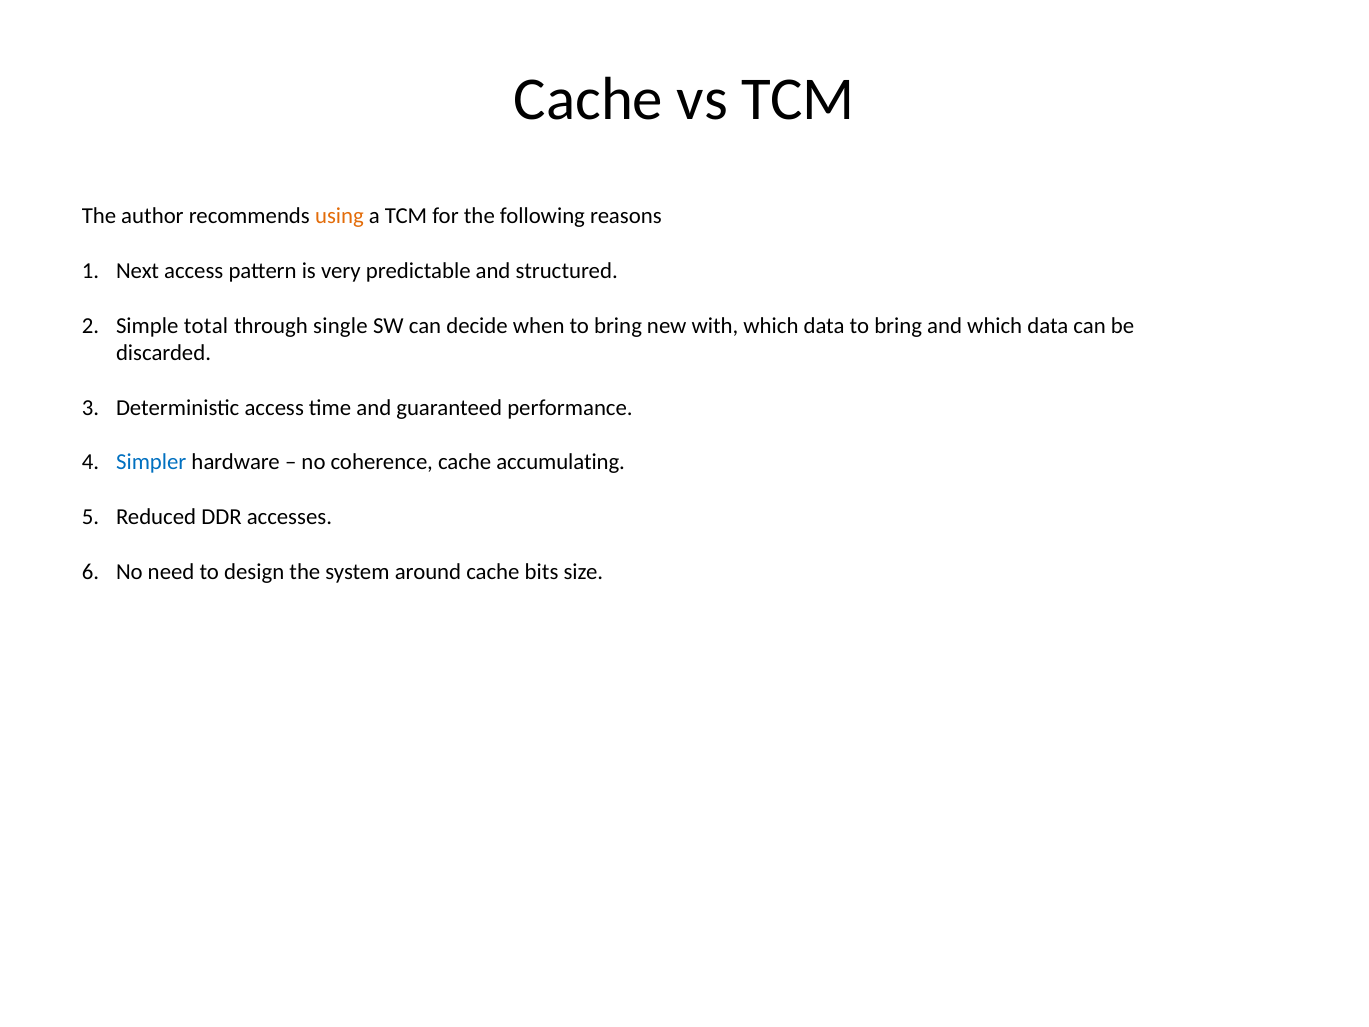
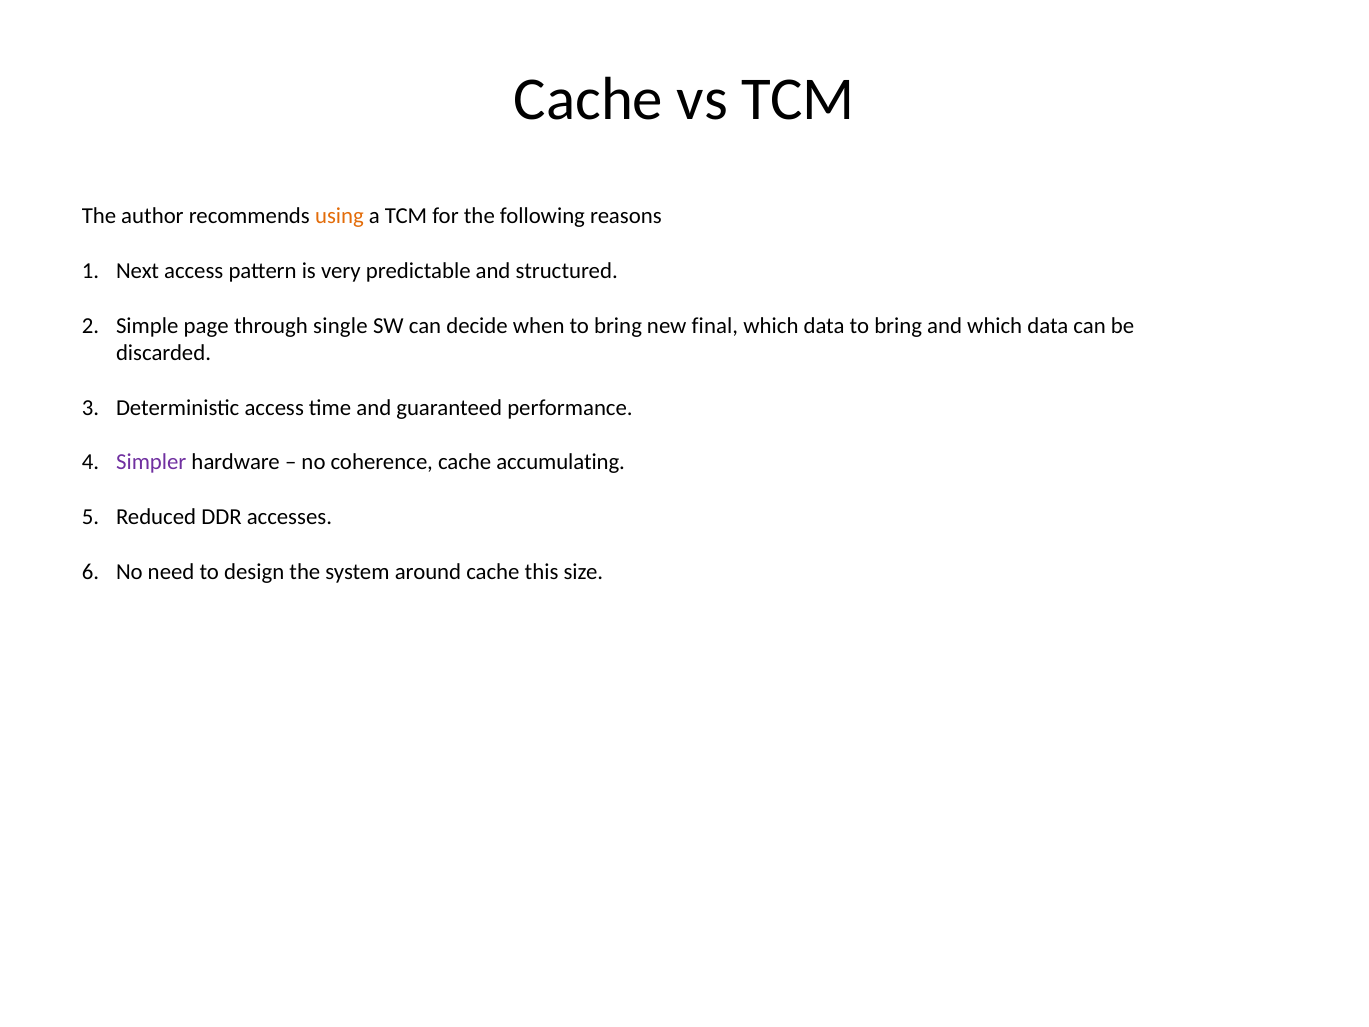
total: total -> page (206, 325)
with: with -> final (715, 325)
Simpler colour: blue -> purple (151, 462)
bits: bits -> this (542, 572)
